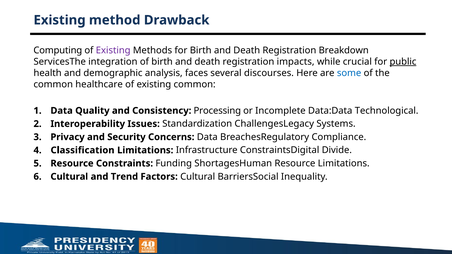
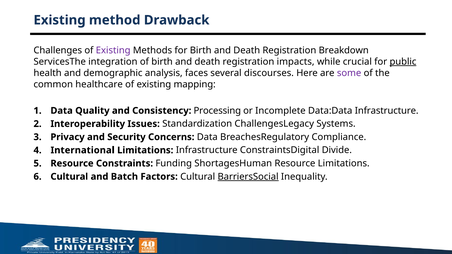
Computing: Computing -> Challenges (58, 50)
some colour: blue -> purple (349, 73)
existing common: common -> mapping (195, 84)
Data:Data Technological: Technological -> Infrastructure (387, 111)
Classification: Classification -> International (83, 150)
Trend: Trend -> Batch (124, 177)
BarriersSocial underline: none -> present (248, 177)
